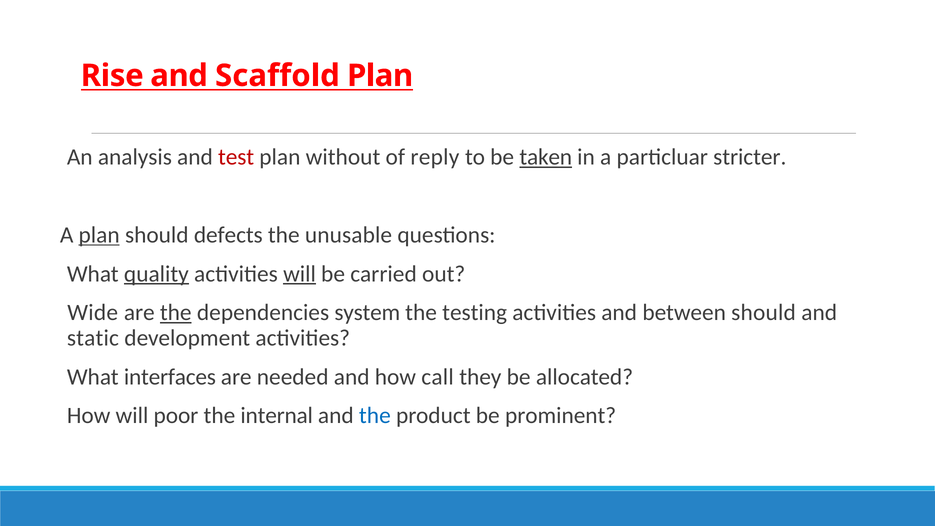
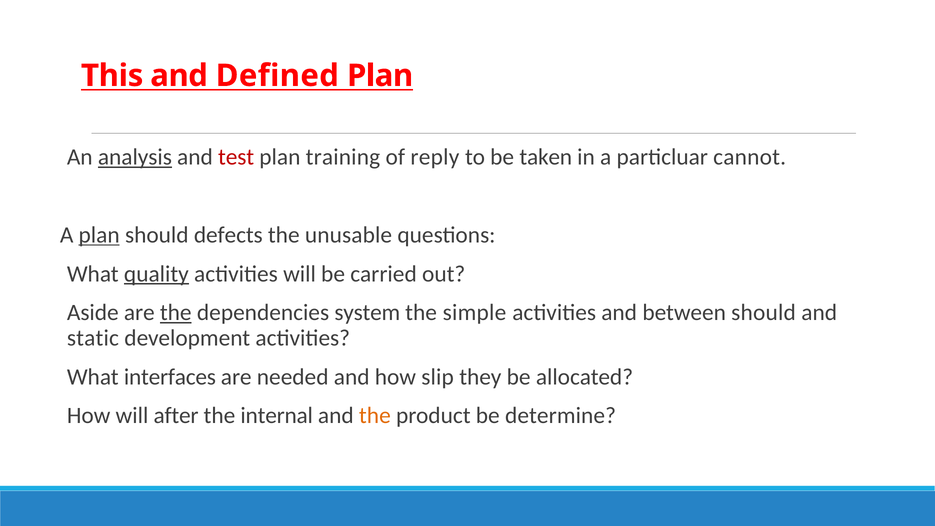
Rise: Rise -> This (112, 76)
Scaffold: Scaffold -> Defined (277, 76)
analysis underline: none -> present (135, 157)
without: without -> training (343, 157)
taken underline: present -> none (546, 157)
stricter: stricter -> cannot (750, 157)
will underline: present -> none (300, 274)
Wide: Wide -> Aside (93, 313)
testing: testing -> simple (474, 313)
call: call -> slip (438, 377)
poor: poor -> after (176, 416)
the colour: blue -> orange (375, 416)
prominent: prominent -> determine (561, 416)
